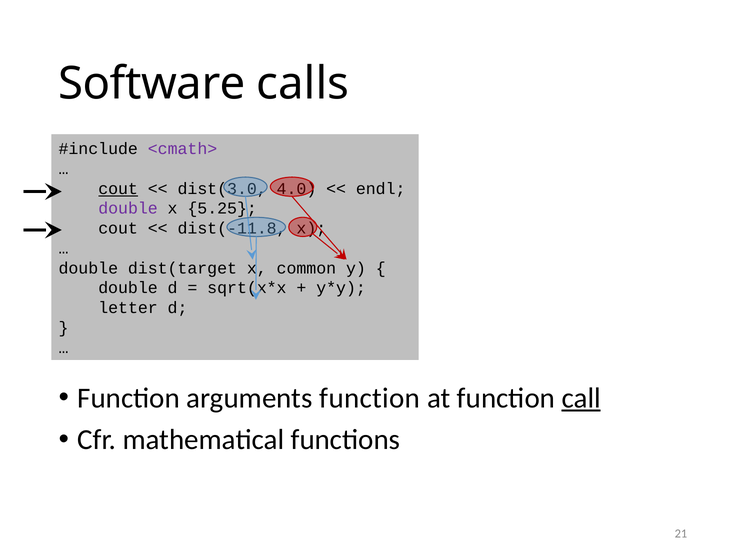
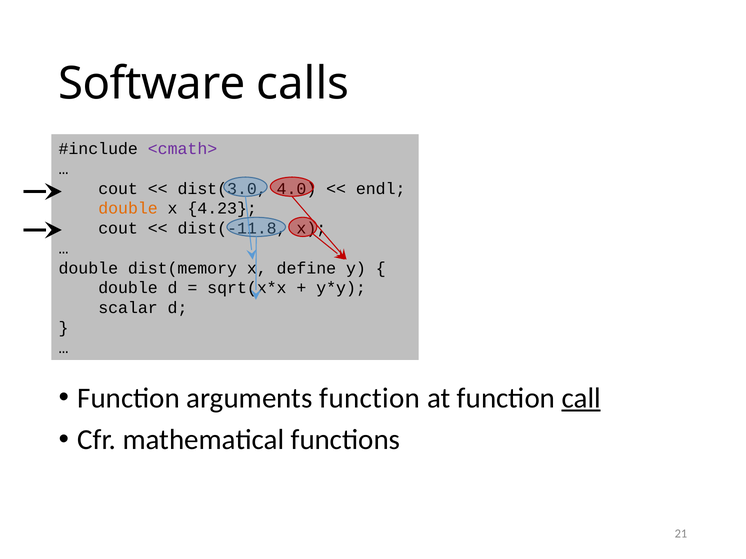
cout underline: present -> none (118, 189)
double colour: purple -> orange (128, 209)
5.25: 5.25 -> 4.23 (222, 209)
dist(target: dist(target -> dist(memory (182, 268)
common: common -> define (306, 268)
letter: letter -> scalar (128, 308)
